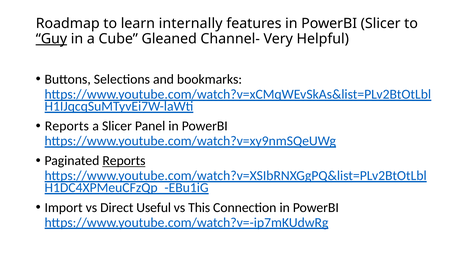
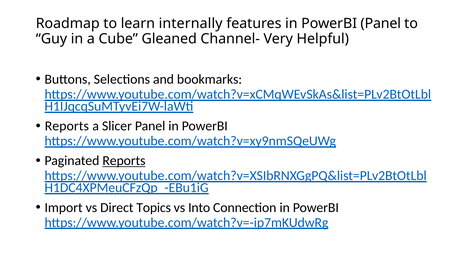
PowerBI Slicer: Slicer -> Panel (381, 23)
Guy underline: present -> none (51, 39)
Useful: Useful -> Topics (154, 207)
This: This -> Into (199, 207)
